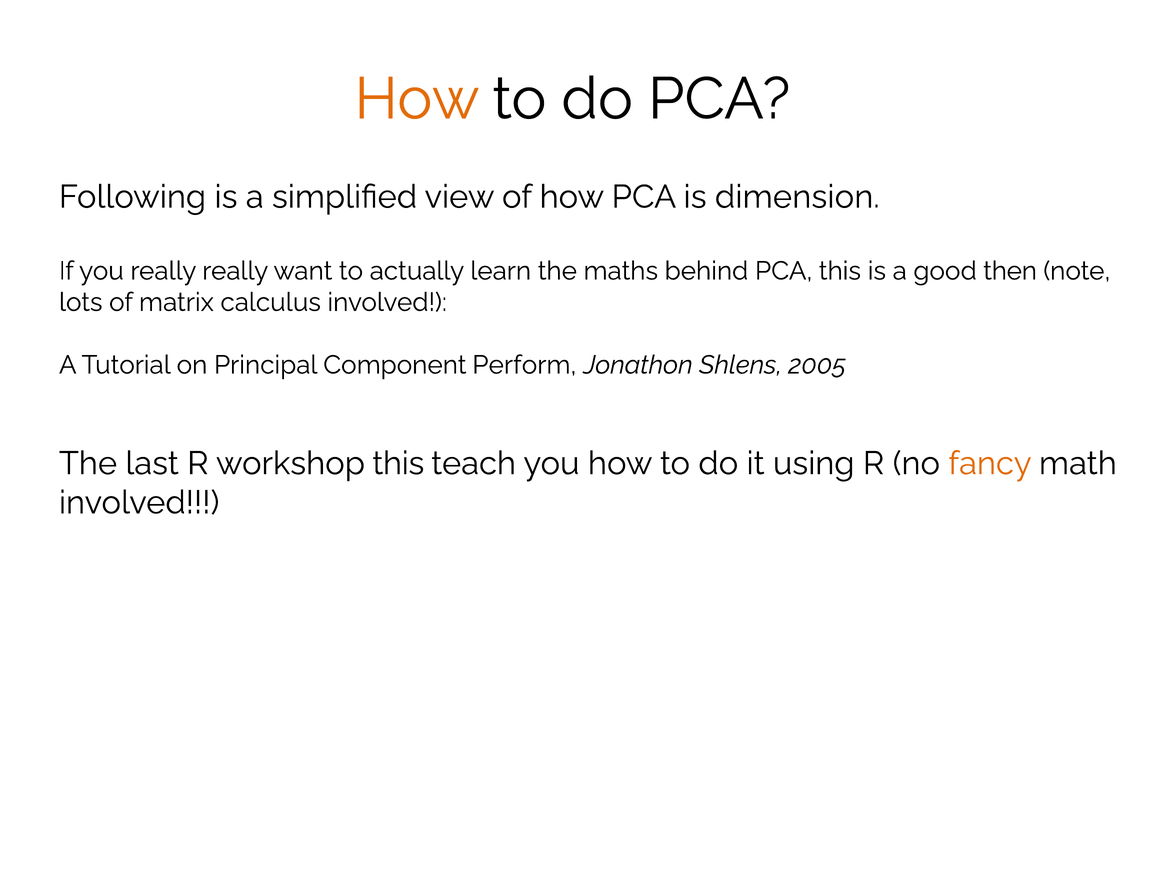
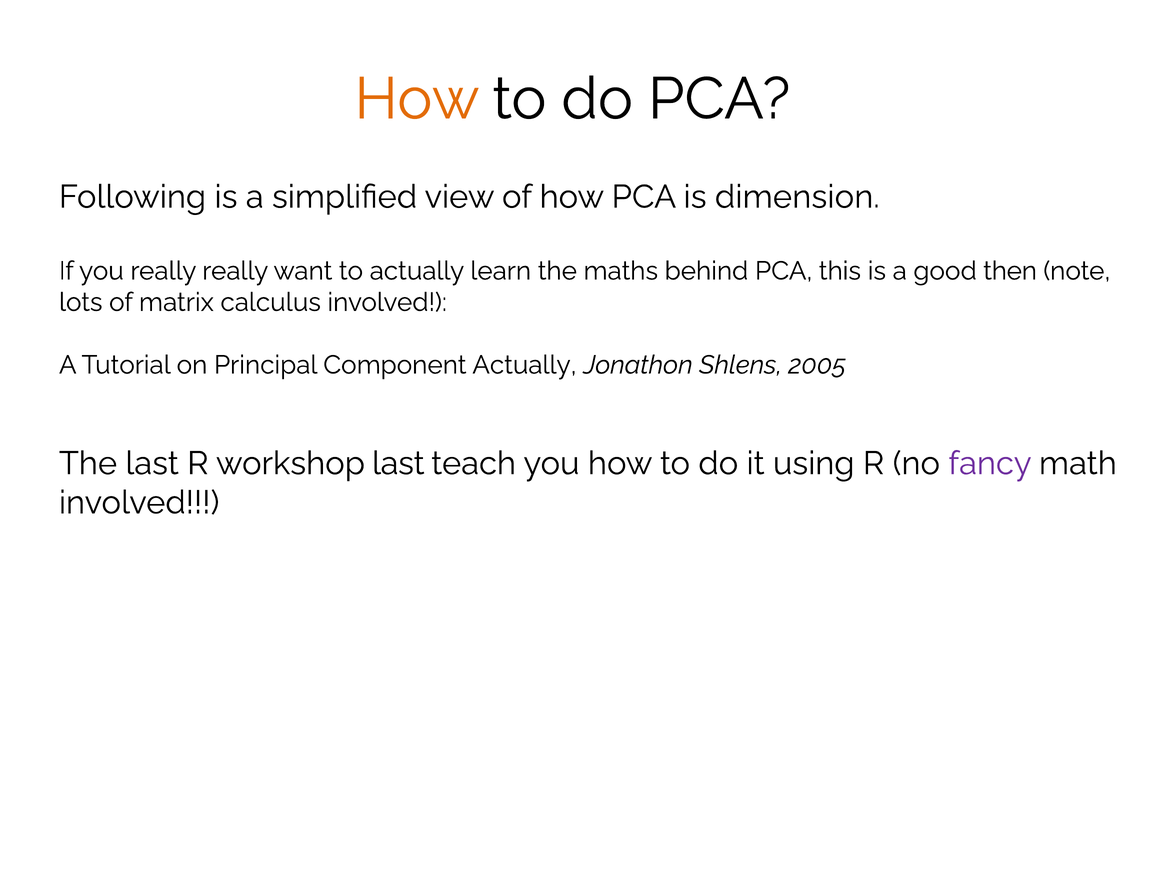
Component Perform: Perform -> Actually (524, 365)
workshop this: this -> last (398, 463)
fancy colour: orange -> purple (990, 463)
